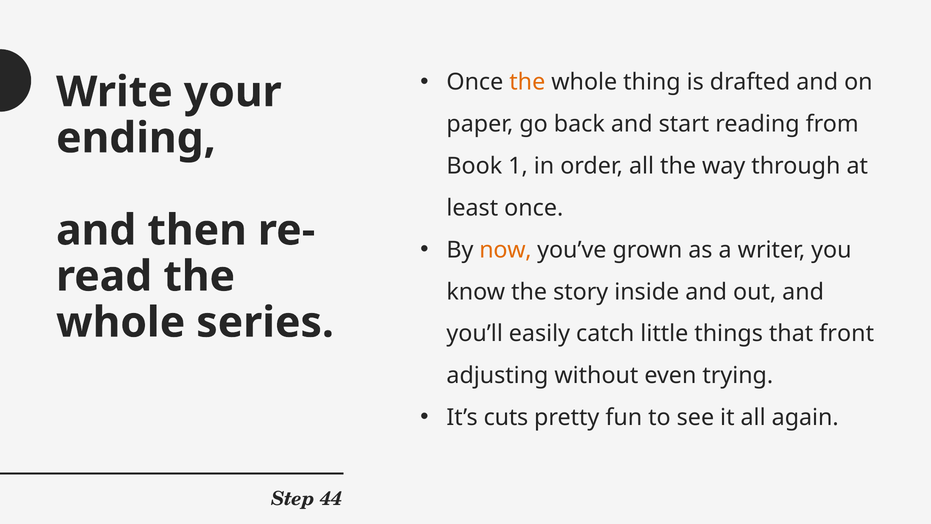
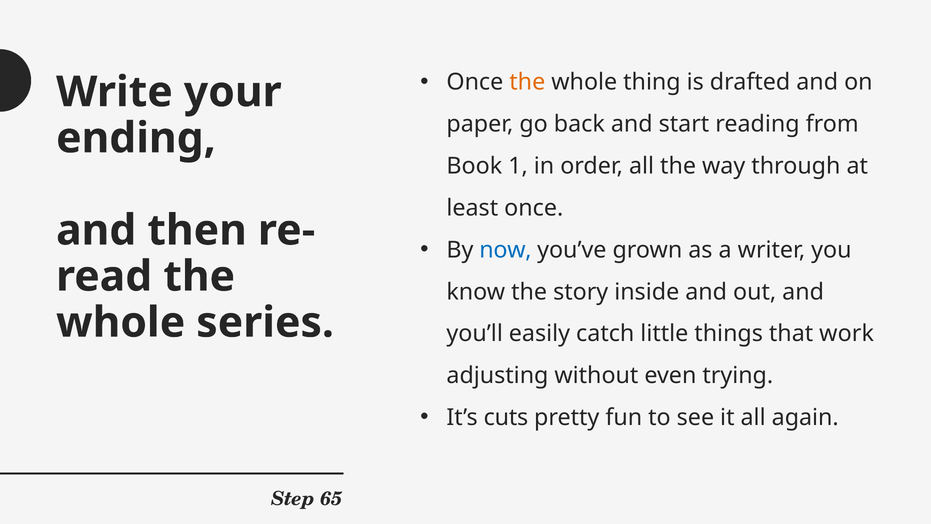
now colour: orange -> blue (505, 250)
front: front -> work (847, 334)
44: 44 -> 65 (331, 499)
